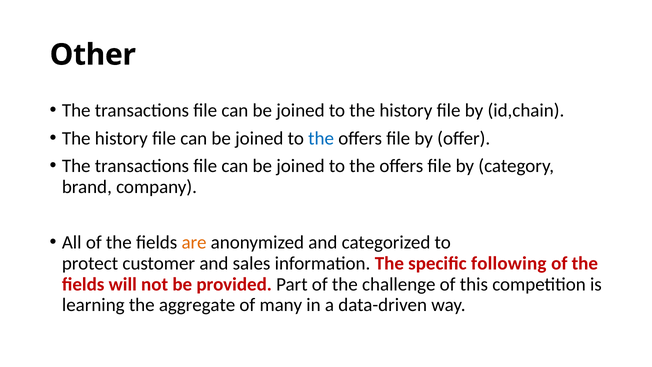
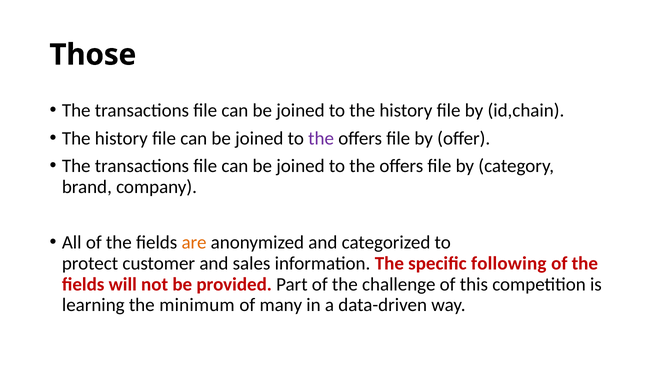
Other: Other -> Those (93, 55)
the colour: blue -> purple (321, 138)
aggregate: aggregate -> minimum (197, 305)
